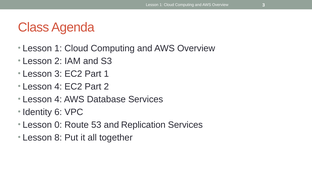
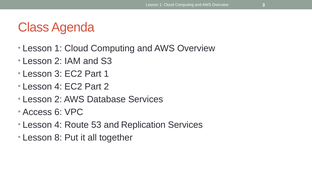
4: 4 -> 2 (58, 99)
Identity: Identity -> Access (37, 112)
0: 0 -> 4 (58, 125)
